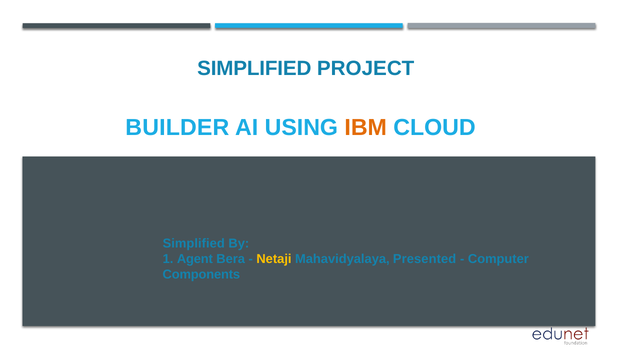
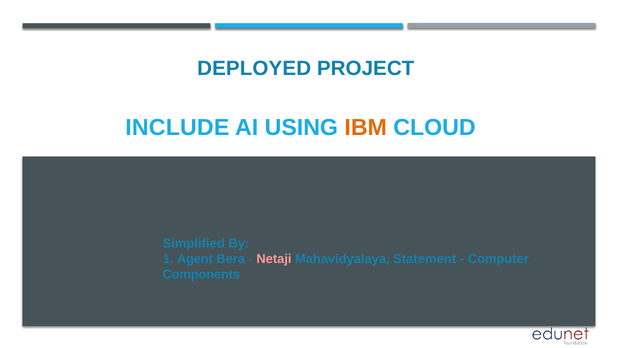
SIMPLIFIED: SIMPLIFIED -> DEPLOYED (254, 69)
BUILDER: BUILDER -> INCLUDE (177, 127)
Netaji colour: yellow -> pink (274, 259)
Presented: Presented -> Statement (425, 259)
